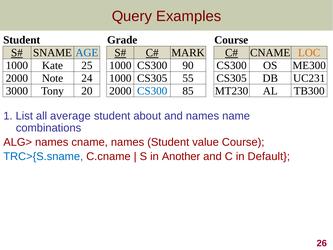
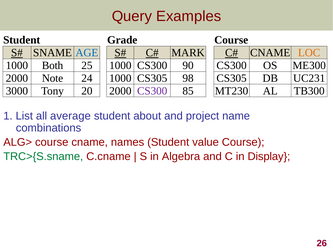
Kate: Kate -> Both (53, 65)
55: 55 -> 98 (188, 78)
CS300 colour: blue -> purple (152, 91)
and names: names -> project (202, 116)
ALG> names: names -> course (52, 142)
TRC>{S.sname colour: blue -> green (43, 156)
Another: Another -> Algebra (181, 156)
Default: Default -> Display (269, 156)
